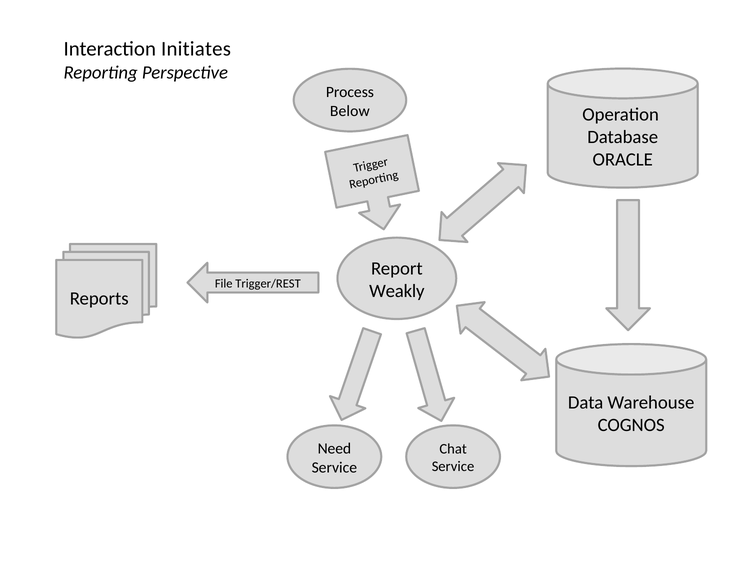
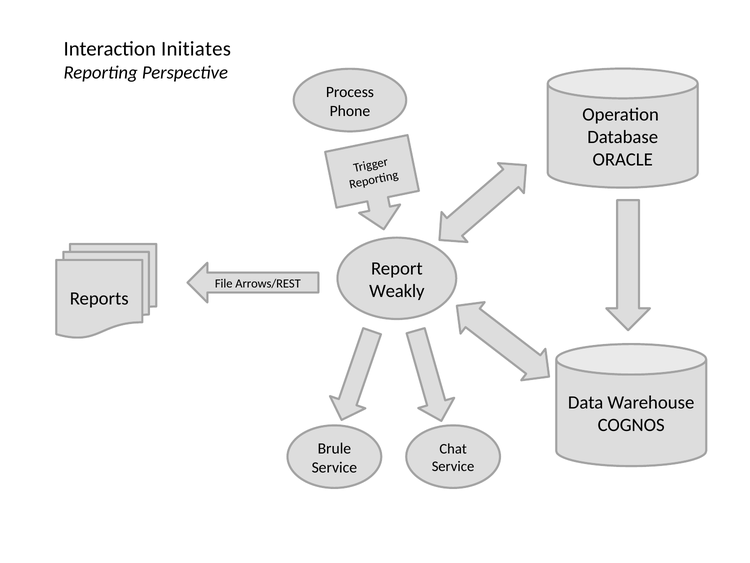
Below: Below -> Phone (350, 111)
Trigger/REST: Trigger/REST -> Arrows/REST (268, 283)
Need: Need -> Brule (334, 448)
